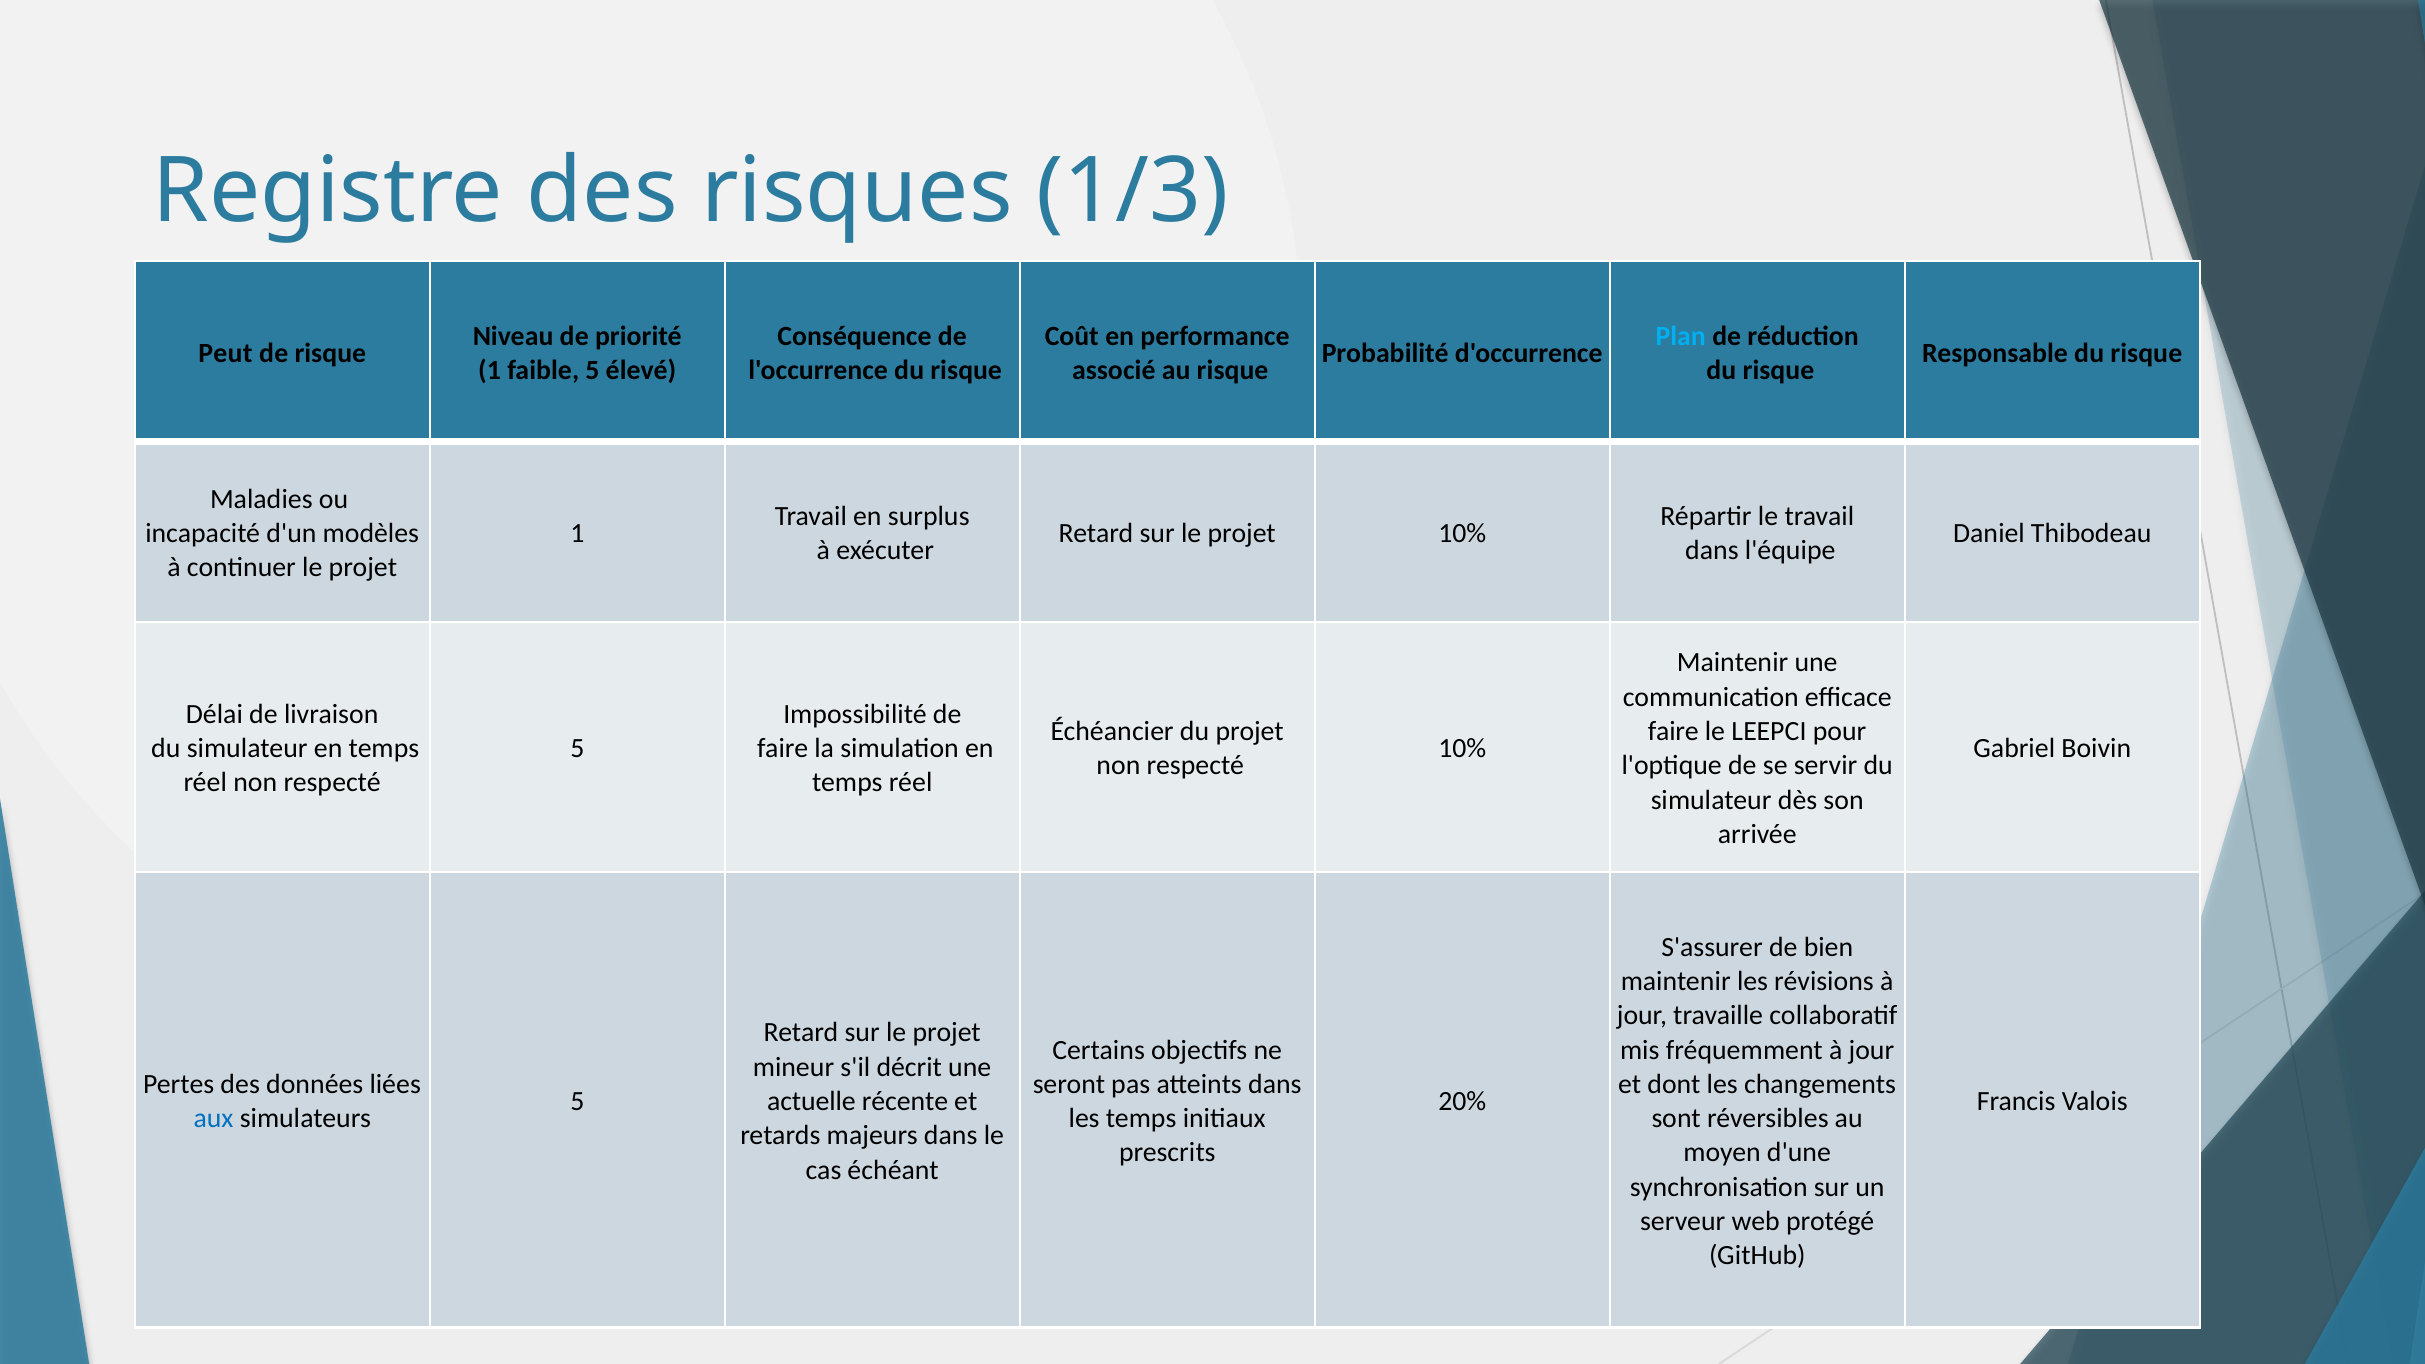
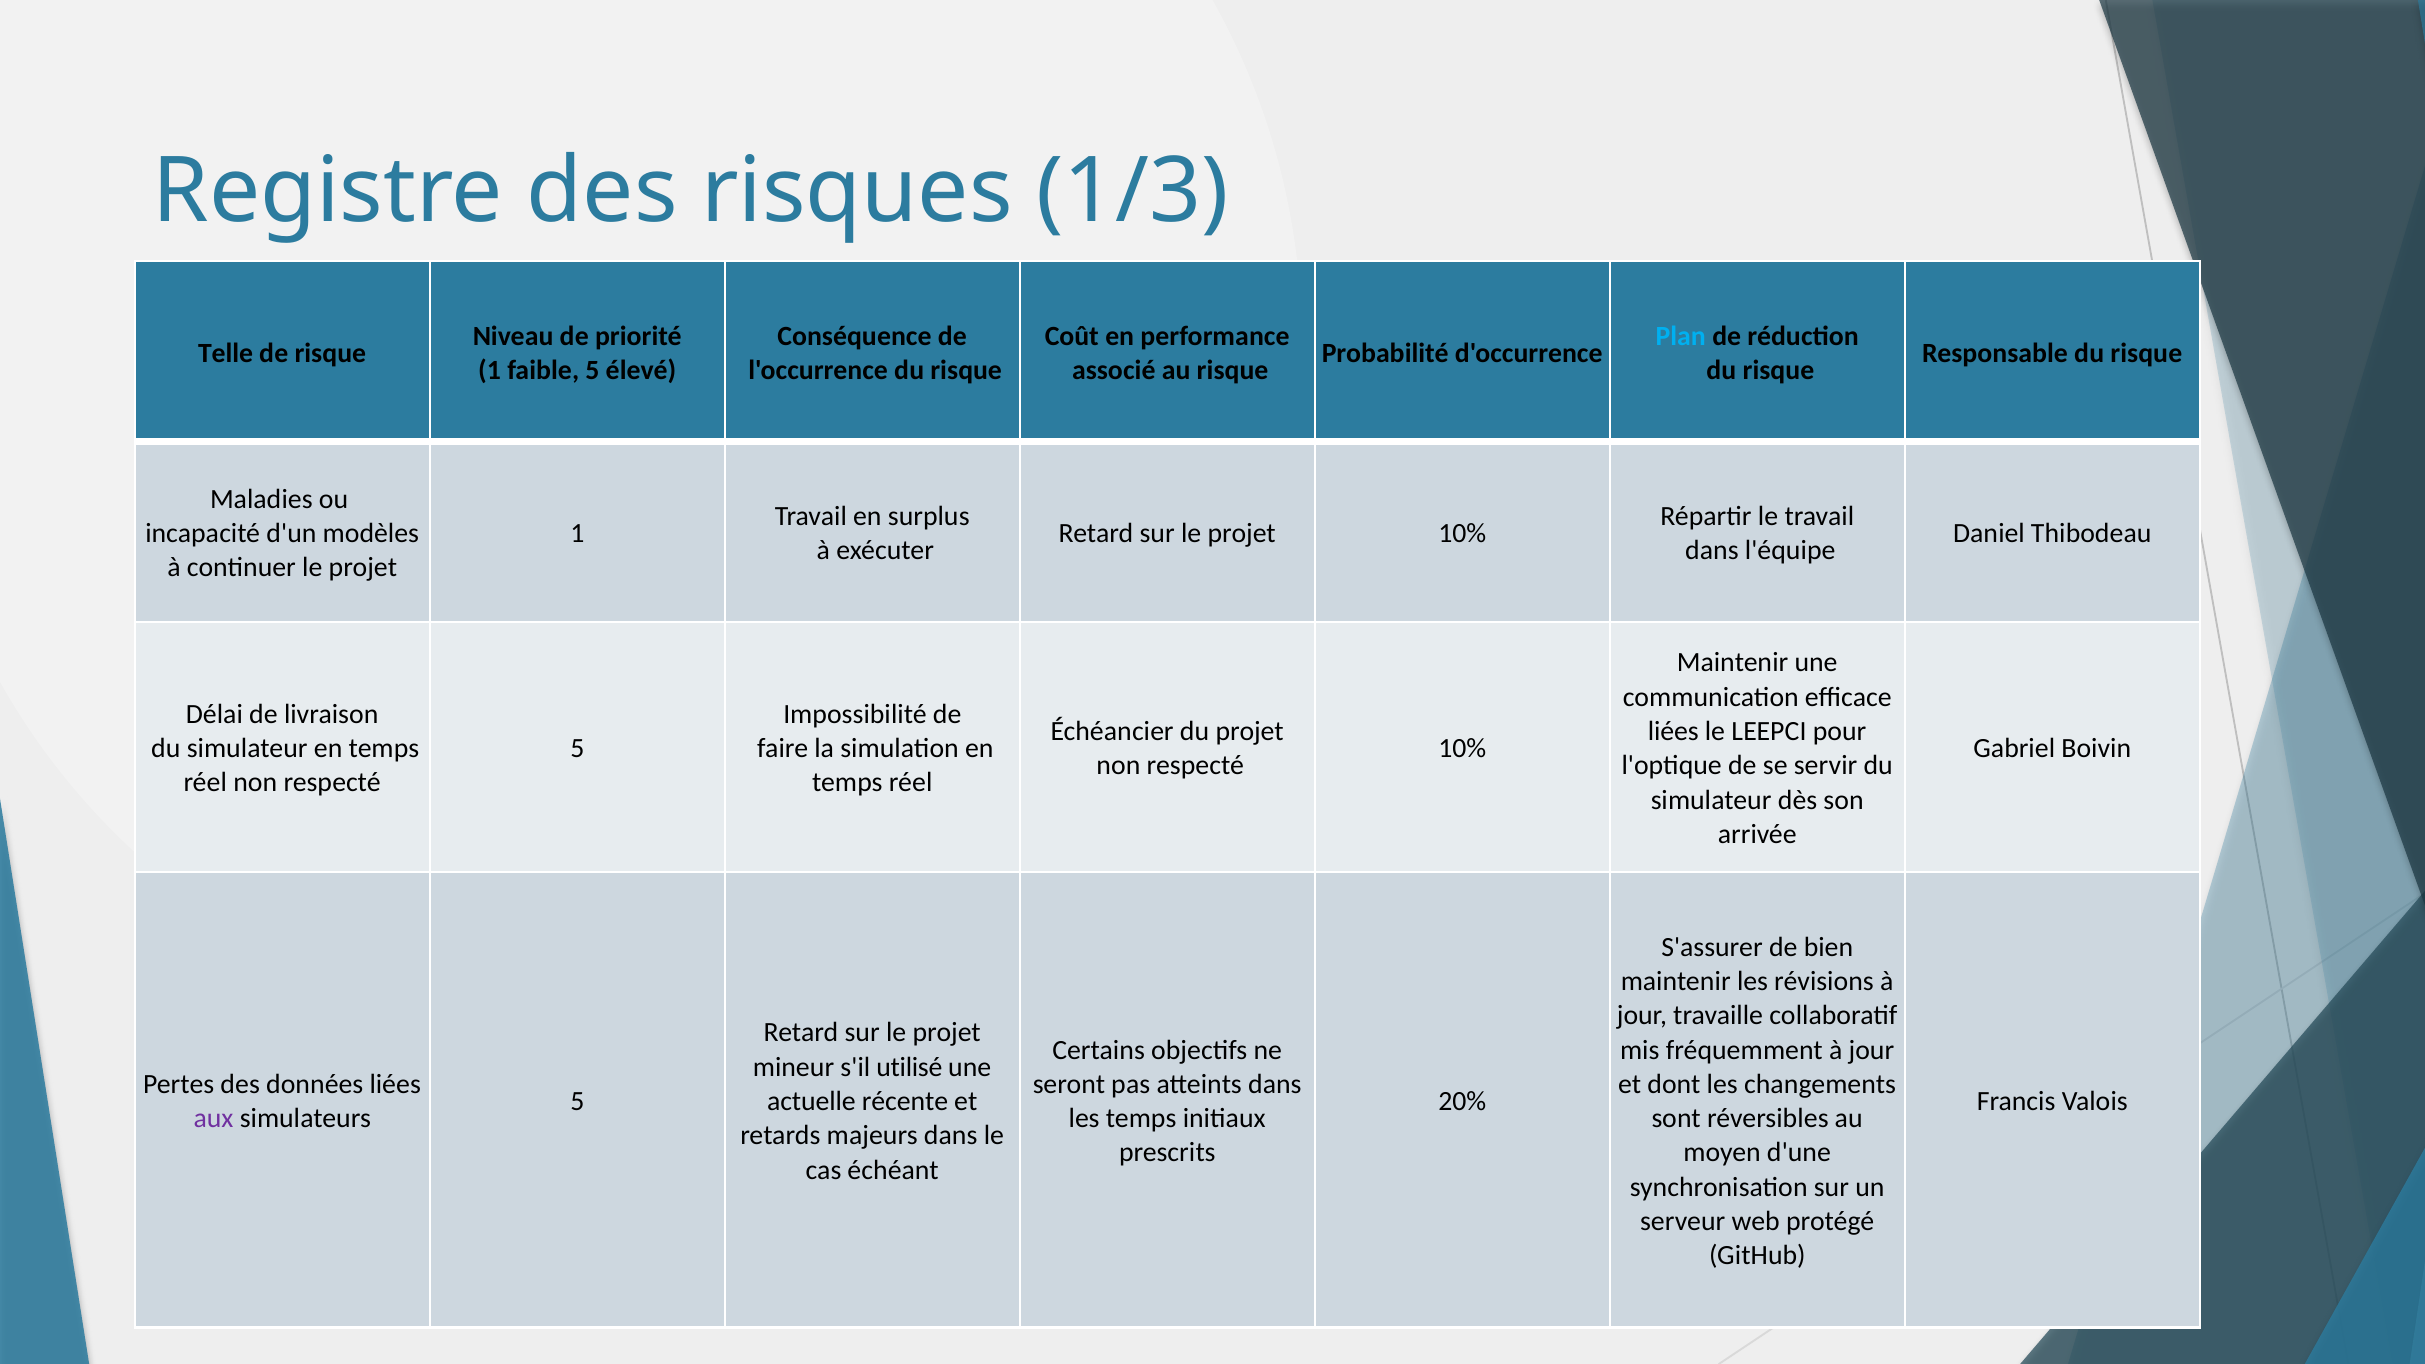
Peut: Peut -> Telle (226, 353)
faire: faire -> liées (1673, 731)
décrit: décrit -> utilisé (909, 1067)
aux colour: blue -> purple (213, 1119)
